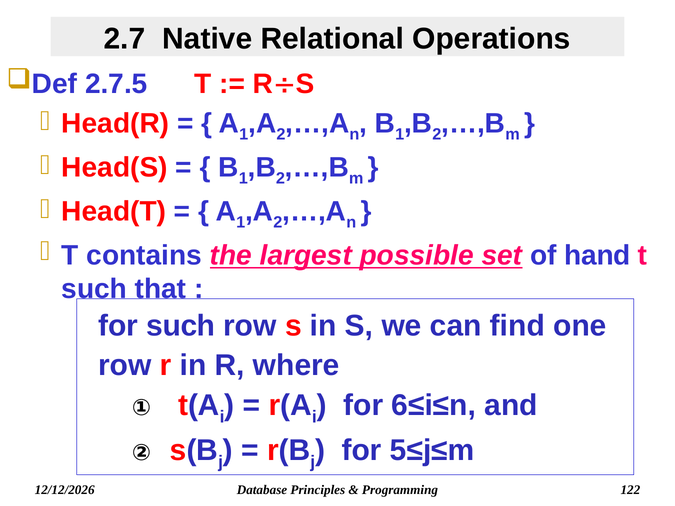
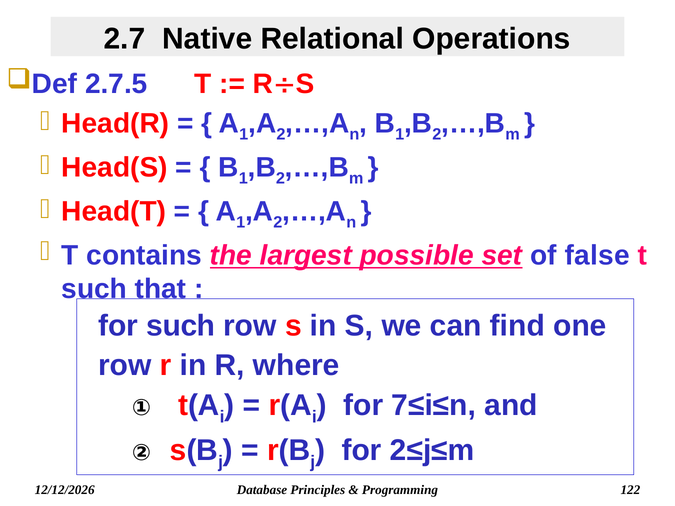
hand: hand -> false (597, 255)
6≤i≤n: 6≤i≤n -> 7≤i≤n (434, 406)
5≤j≤m: 5≤j≤m -> 2≤j≤m (432, 451)
